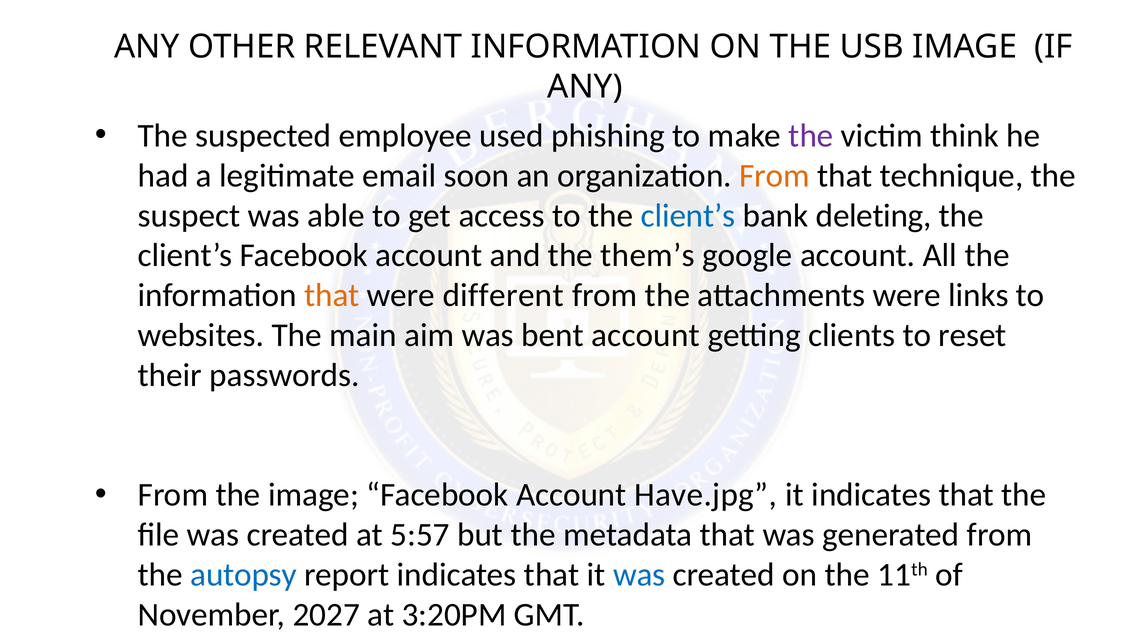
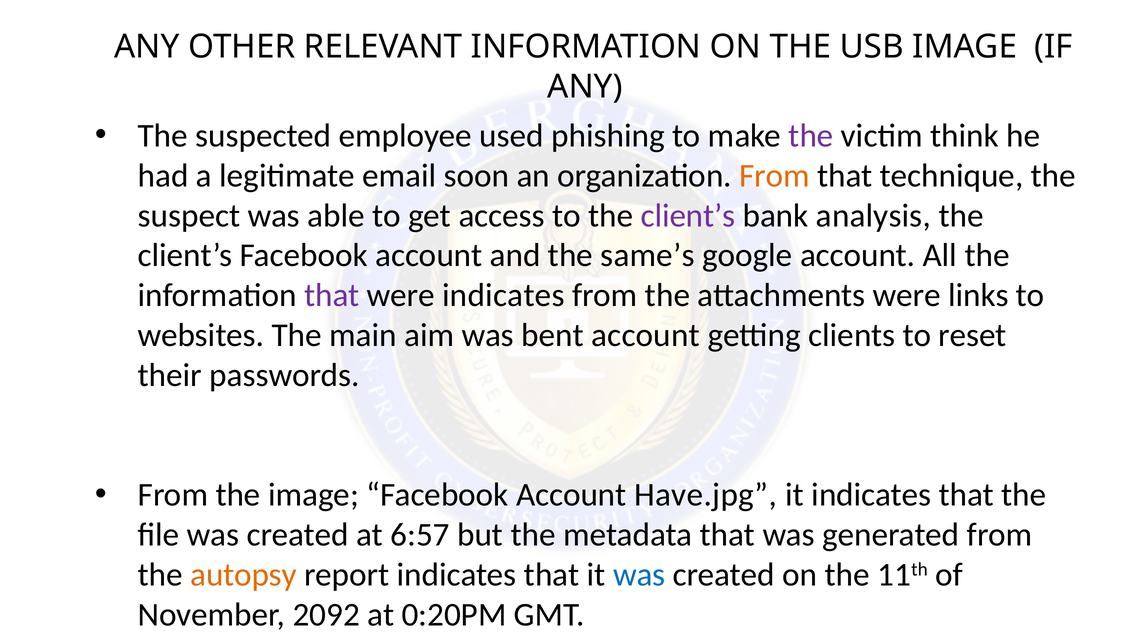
client’s colour: blue -> purple (688, 216)
deleting: deleting -> analysis (873, 216)
them’s: them’s -> same’s (648, 256)
that colour: orange -> purple (332, 296)
were different: different -> indicates (503, 296)
5:57: 5:57 -> 6:57 (420, 535)
autopsy colour: blue -> orange (243, 575)
2027: 2027 -> 2092 (326, 615)
3:20PM: 3:20PM -> 0:20PM (454, 615)
